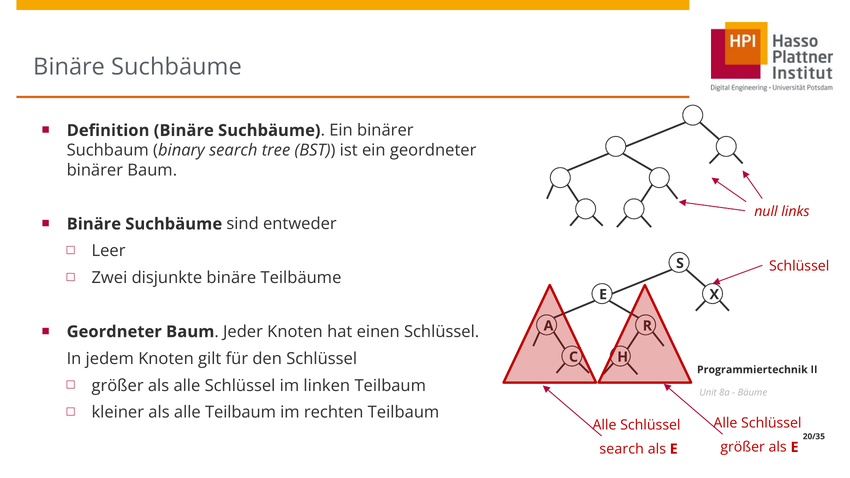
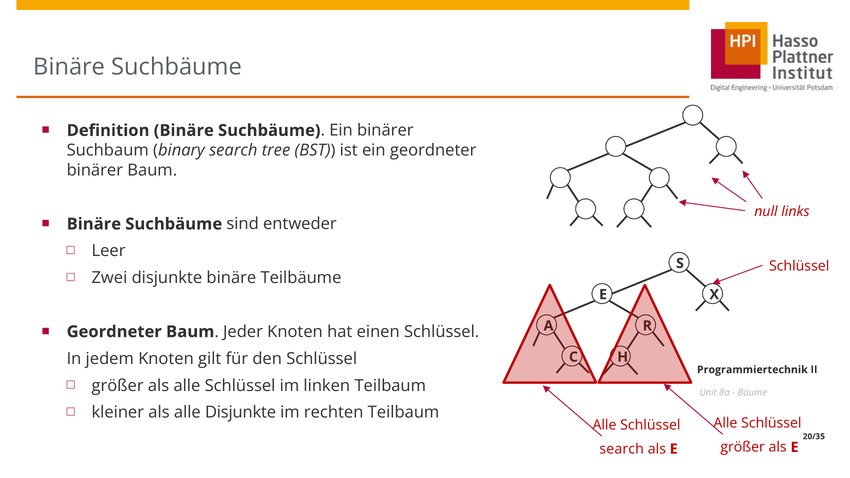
alle Teilbaum: Teilbaum -> Disjunkte (241, 413)
